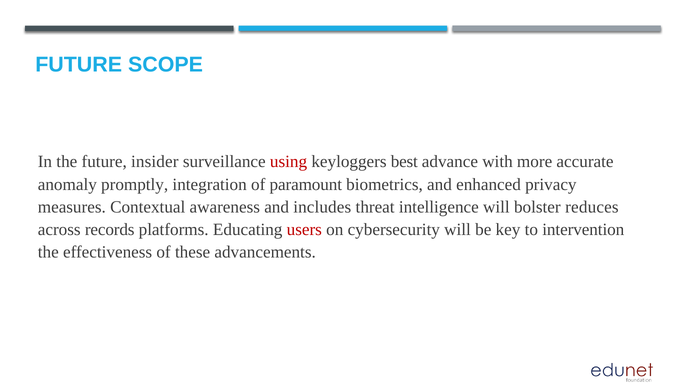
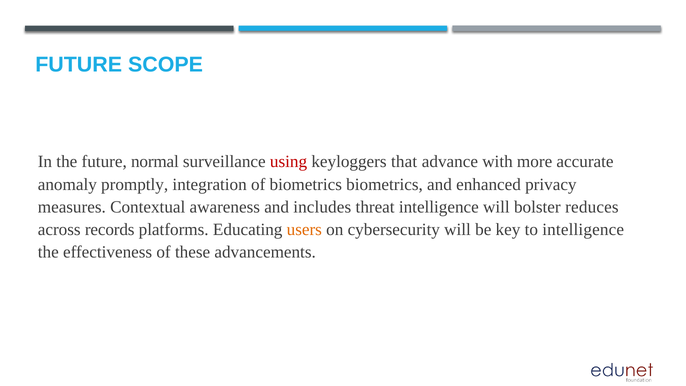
insider: insider -> normal (155, 162)
best: best -> that (404, 162)
of paramount: paramount -> biometrics (306, 184)
users colour: red -> orange (304, 230)
to intervention: intervention -> intelligence (583, 230)
